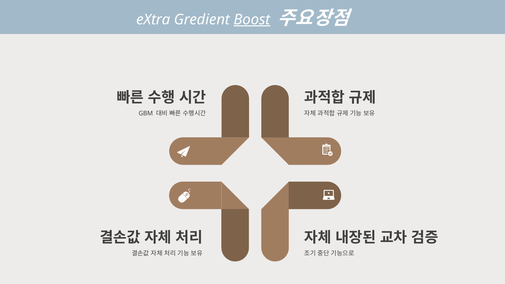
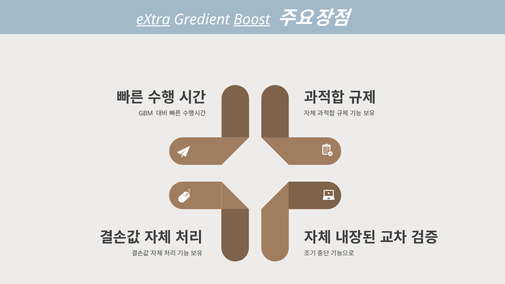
eXtra underline: none -> present (153, 20)
